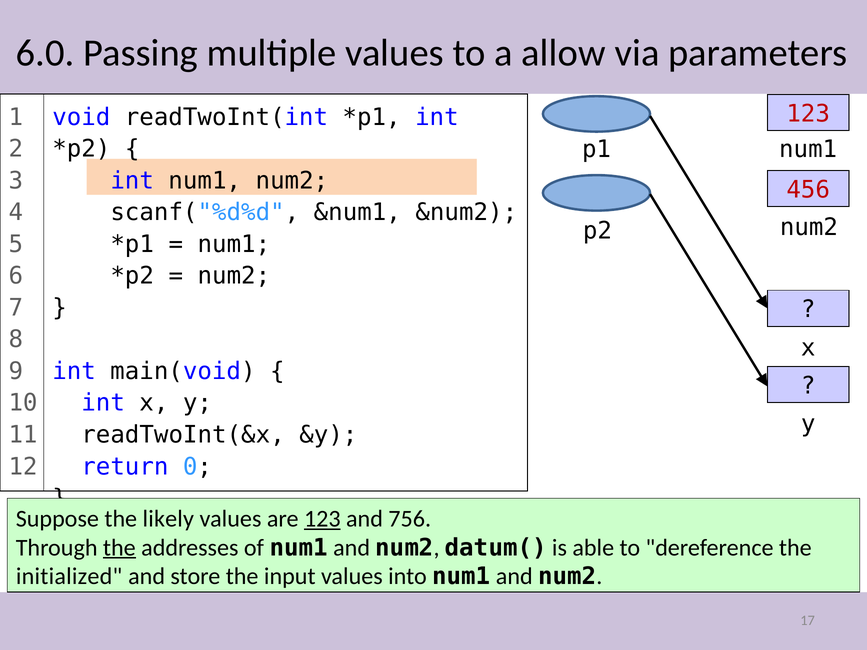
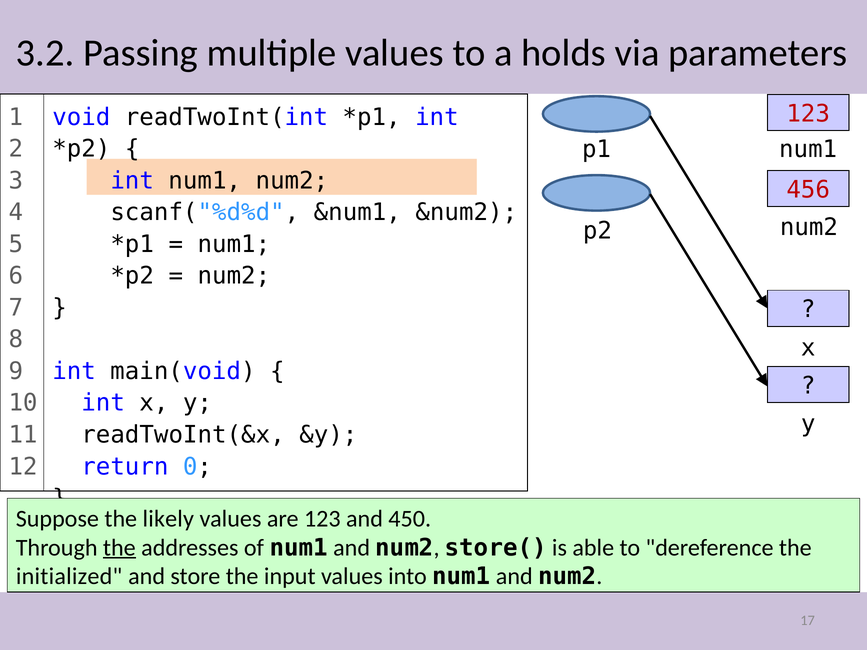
6.0: 6.0 -> 3.2 (45, 53)
allow: allow -> holds (564, 53)
123 underline: present -> none (322, 519)
756: 756 -> 450 (410, 519)
datum(: datum( -> store( (496, 548)
